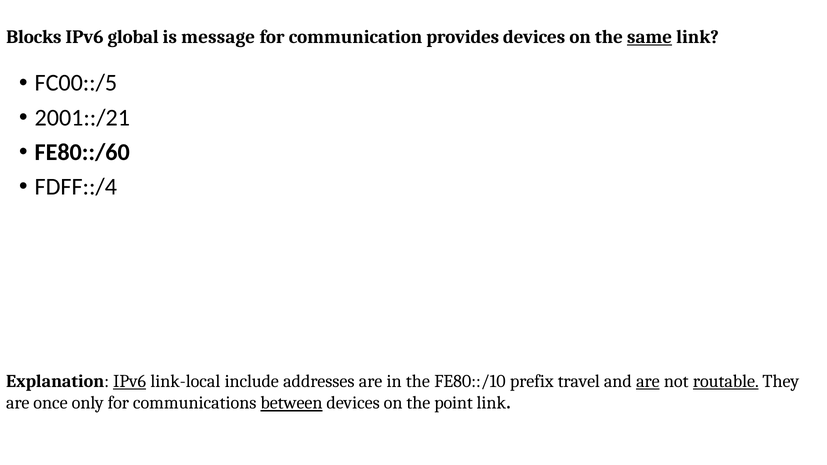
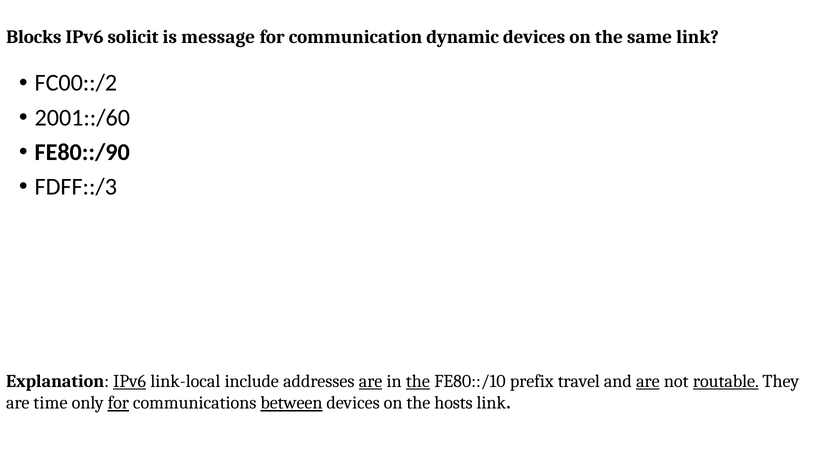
global: global -> solicit (133, 37)
provides: provides -> dynamic (463, 37)
same underline: present -> none (650, 37)
FC00::/5: FC00::/5 -> FC00::/2 (76, 83)
2001::/21: 2001::/21 -> 2001::/60 (82, 118)
FE80::/60: FE80::/60 -> FE80::/90 (82, 152)
FDFF::/4: FDFF::/4 -> FDFF::/3 (76, 187)
are underline: none -> present (371, 381)
the underline: none -> present (418, 381)
once: once -> time (50, 403)
for underline: none -> present (118, 403)
point: point -> hosts (454, 403)
